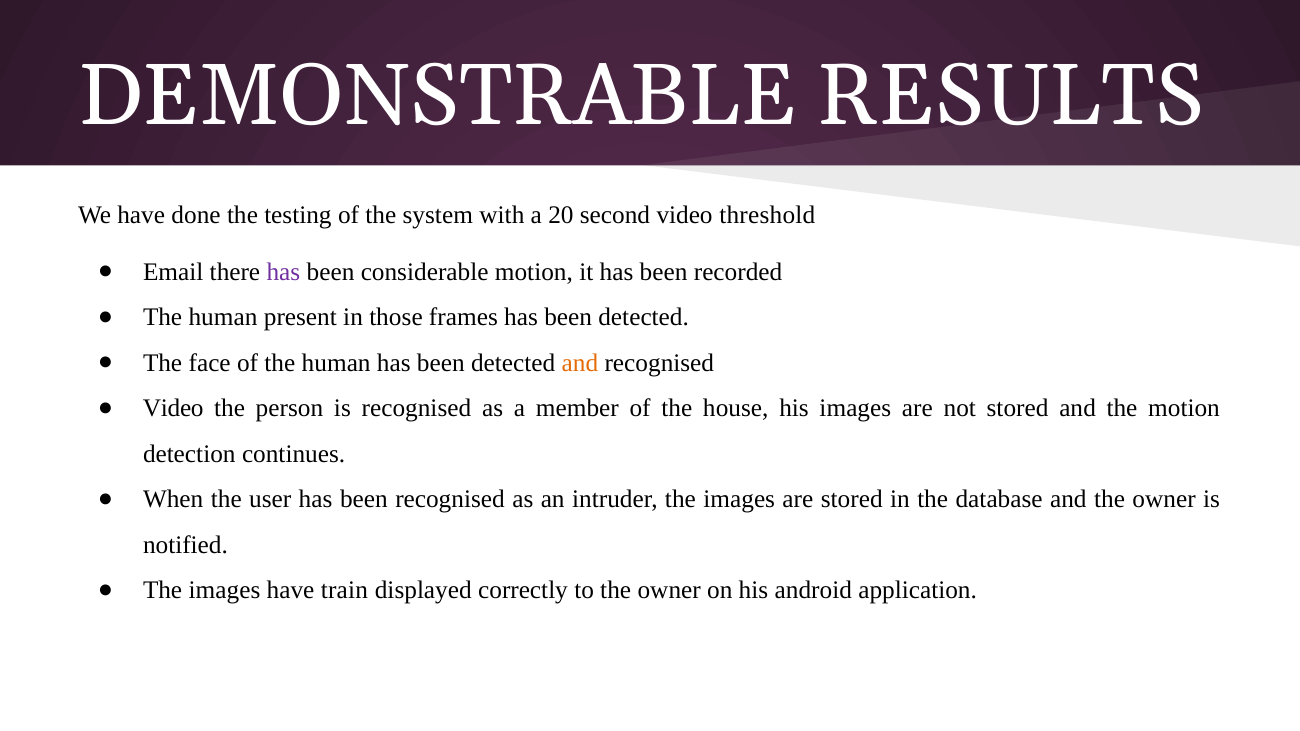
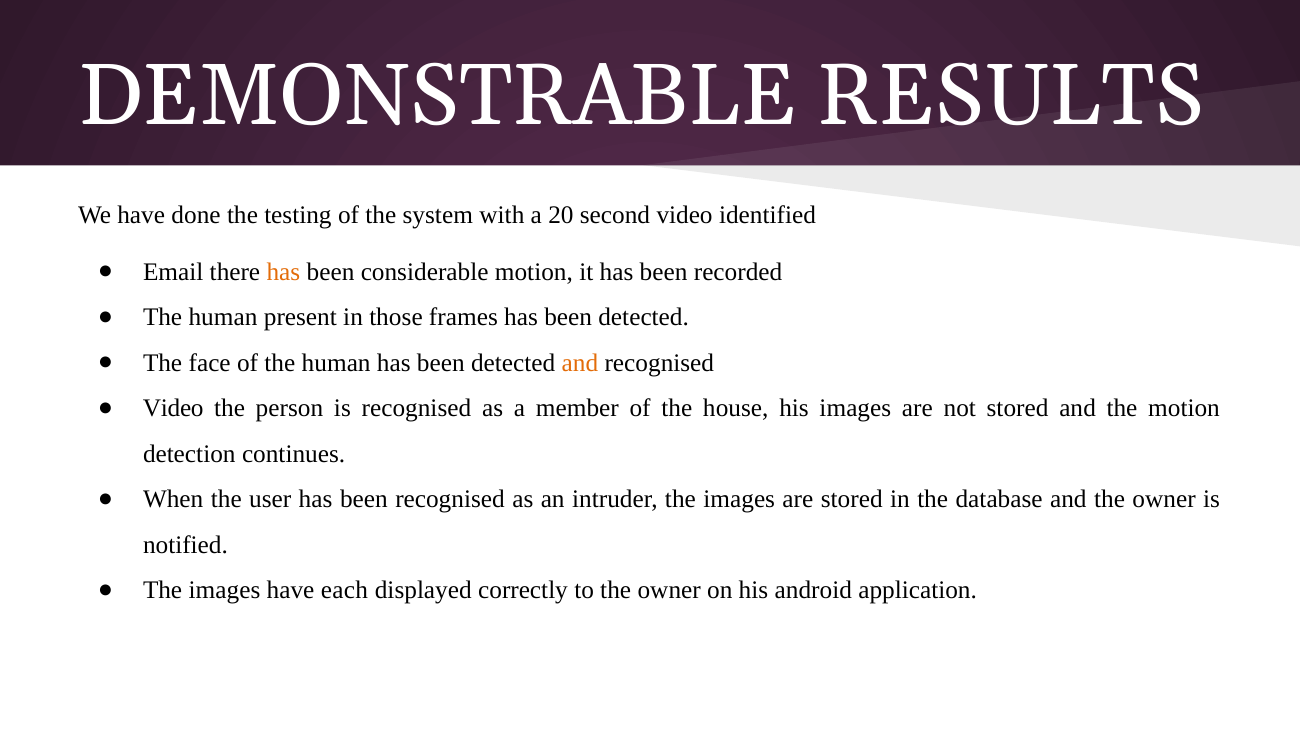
threshold: threshold -> identified (767, 216)
has colour: purple -> orange (283, 272)
train: train -> each (344, 591)
